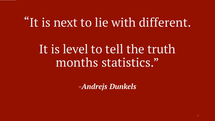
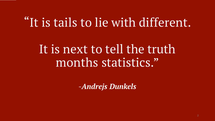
next: next -> tails (65, 23)
level: level -> next (75, 49)
